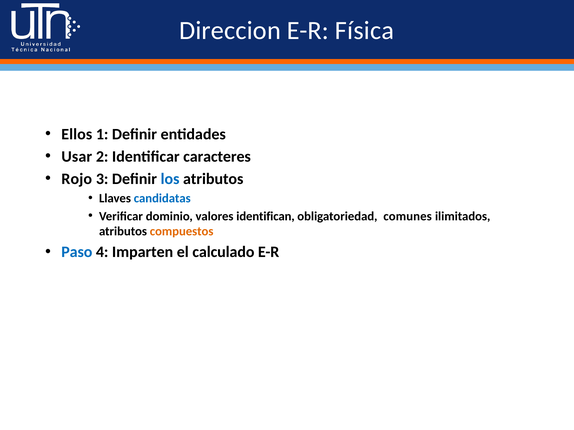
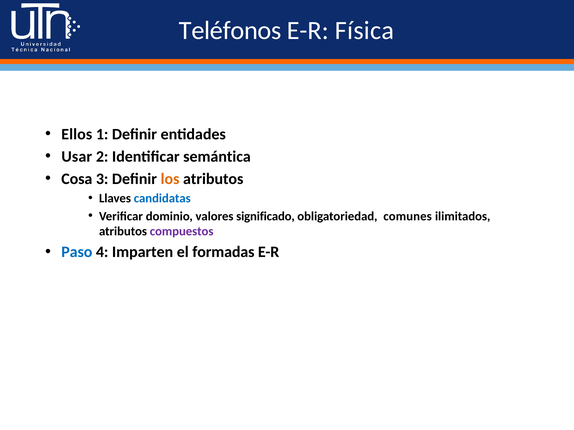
Direccion: Direccion -> Teléfonos (230, 30)
caracteres: caracteres -> semántica (217, 157)
Rojo: Rojo -> Cosa (77, 179)
los colour: blue -> orange (170, 179)
identifican: identifican -> significado (265, 216)
compuestos colour: orange -> purple (182, 232)
calculado: calculado -> formadas (223, 252)
